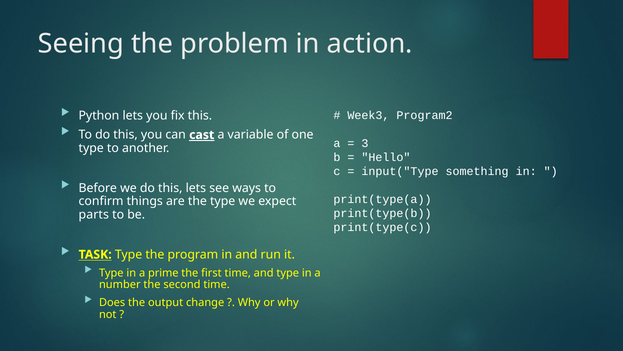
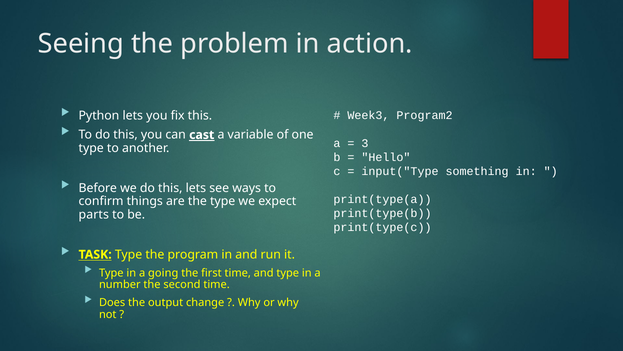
prime: prime -> going (163, 272)
